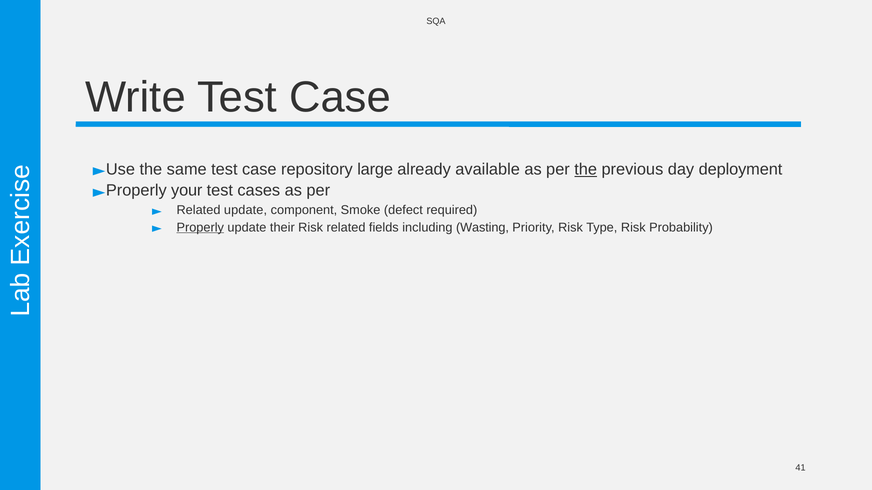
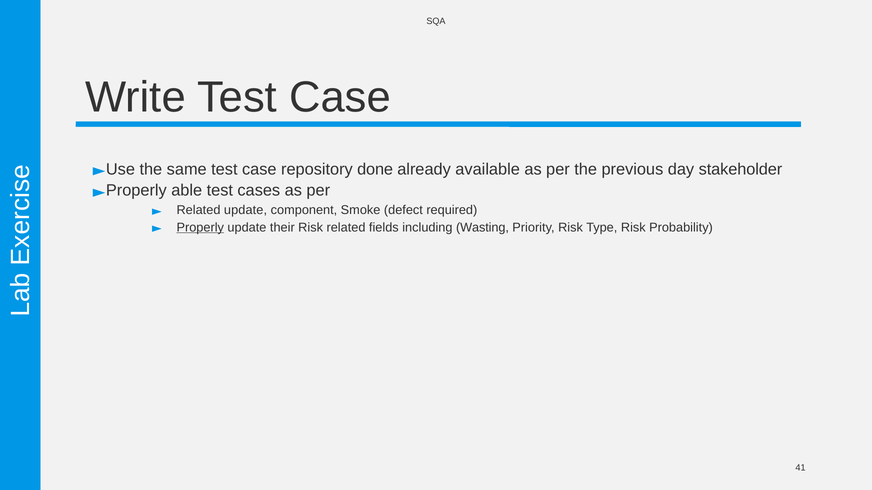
large: large -> done (375, 169)
the underline: present -> none (586, 169)
deployment: deployment -> stakeholder (740, 169)
your: your -> able (187, 191)
